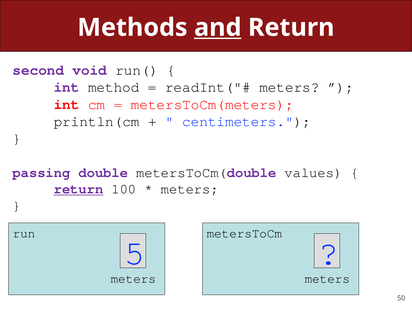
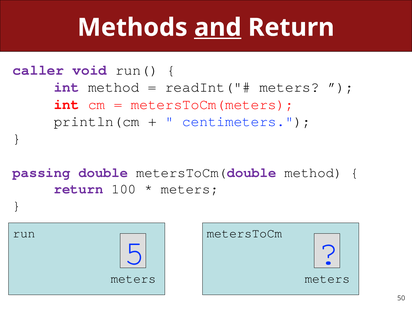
second: second -> caller (38, 70)
metersToCm(double values: values -> method (313, 173)
return underline: present -> none (79, 189)
